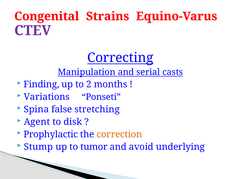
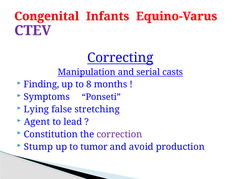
Strains: Strains -> Infants (108, 16)
2: 2 -> 8 (89, 84)
Variations: Variations -> Symptoms (47, 97)
Spina: Spina -> Lying (36, 109)
disk: disk -> lead (73, 122)
Prophylactic: Prophylactic -> Constitution (51, 134)
correction colour: orange -> purple (119, 134)
underlying: underlying -> production (180, 146)
